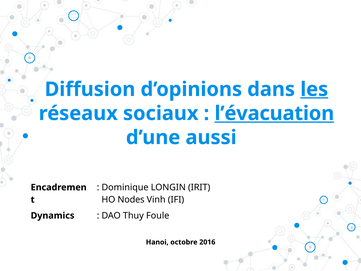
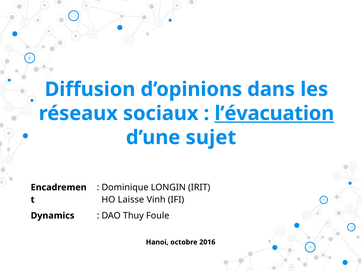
les underline: present -> none (314, 89)
aussi: aussi -> sujet (211, 137)
Nodes: Nodes -> Laisse (131, 199)
